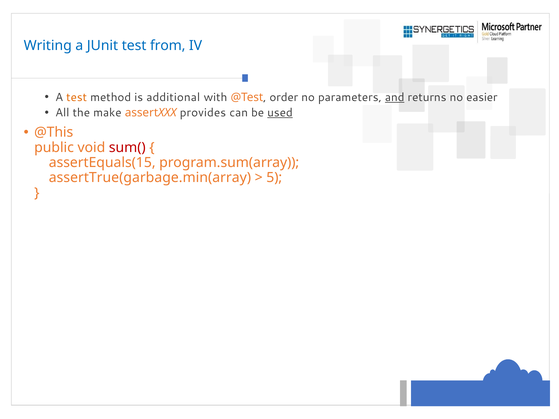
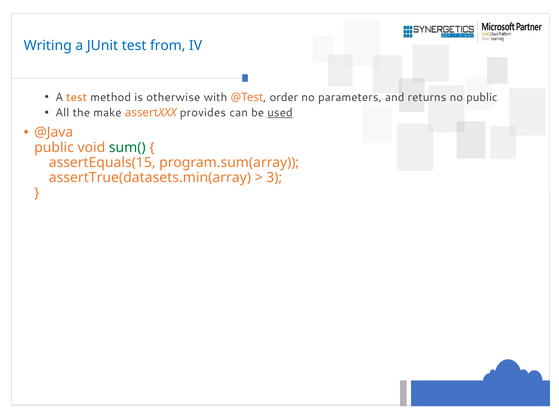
additional: additional -> otherwise (173, 97)
and underline: present -> none (395, 97)
no easier: easier -> public (482, 97)
@This: @This -> @Java (54, 132)
sum( colour: red -> green (127, 148)
assertTrue(garbage.min(array: assertTrue(garbage.min(array -> assertTrue(datasets.min(array (150, 178)
5: 5 -> 3 (274, 178)
